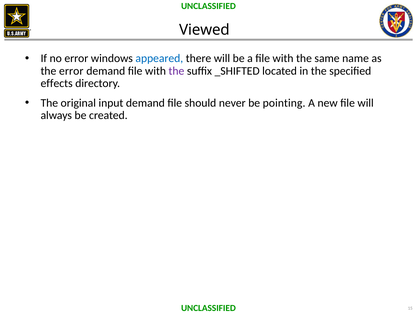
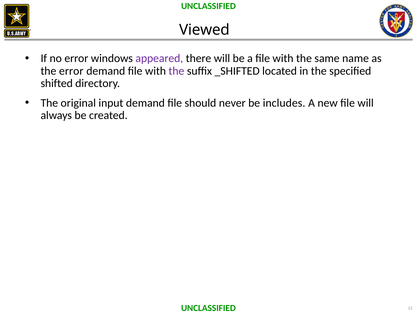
appeared colour: blue -> purple (159, 58)
effects: effects -> shifted (57, 83)
pointing: pointing -> includes (284, 103)
